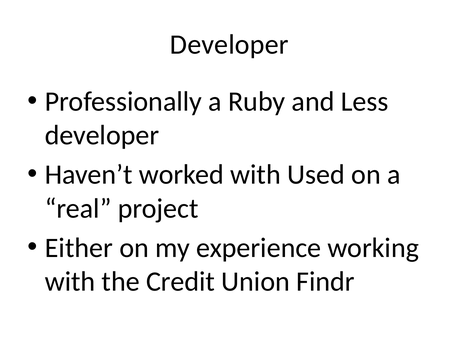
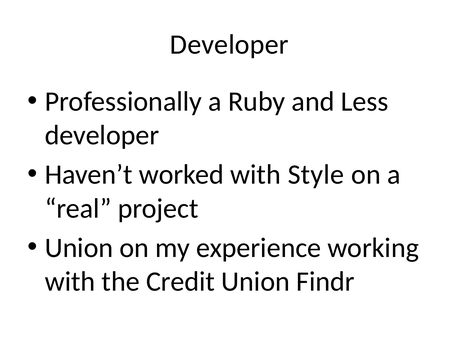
Used: Used -> Style (316, 174)
Either: Either -> Union (79, 247)
